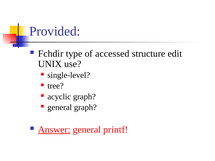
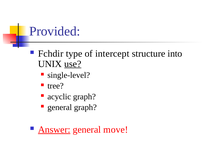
accessed: accessed -> intercept (112, 54)
edit: edit -> into (175, 54)
use underline: none -> present (73, 64)
printf: printf -> move (116, 130)
